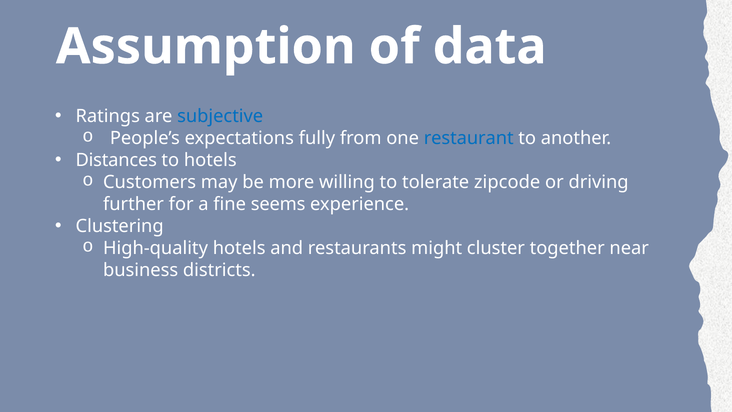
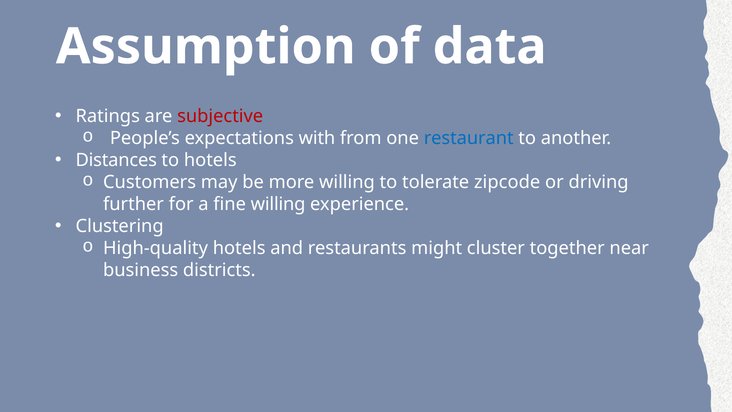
subjective colour: blue -> red (220, 116)
fully: fully -> with (317, 138)
fine seems: seems -> willing (278, 204)
